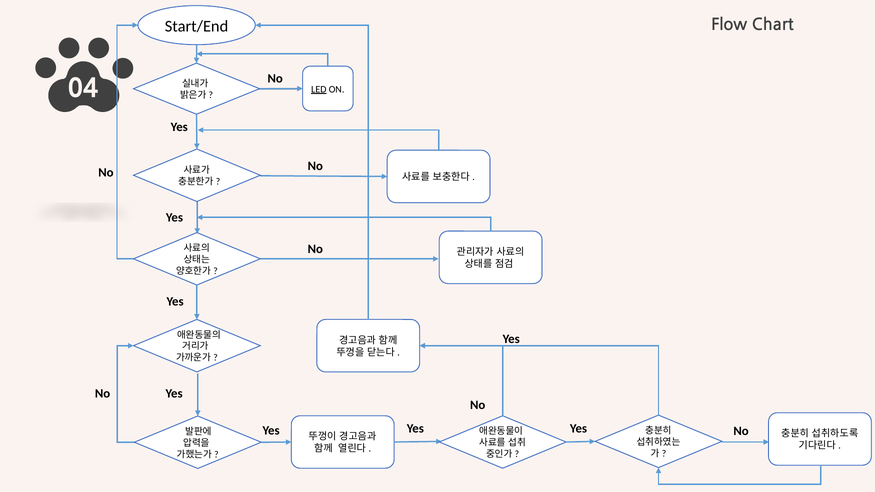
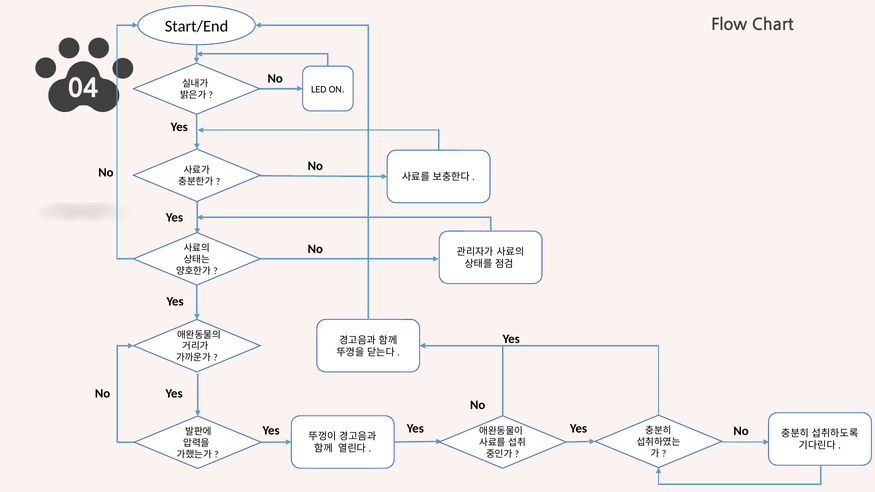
LED underline: present -> none (319, 89)
